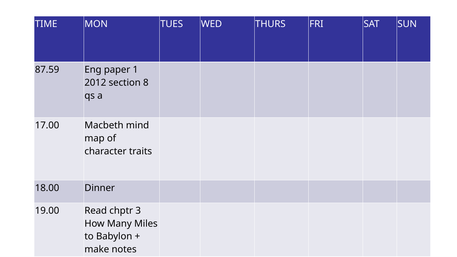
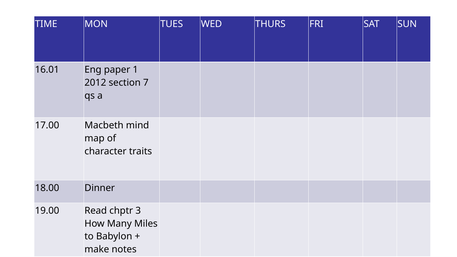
87.59: 87.59 -> 16.01 (47, 70)
8: 8 -> 7 (146, 83)
